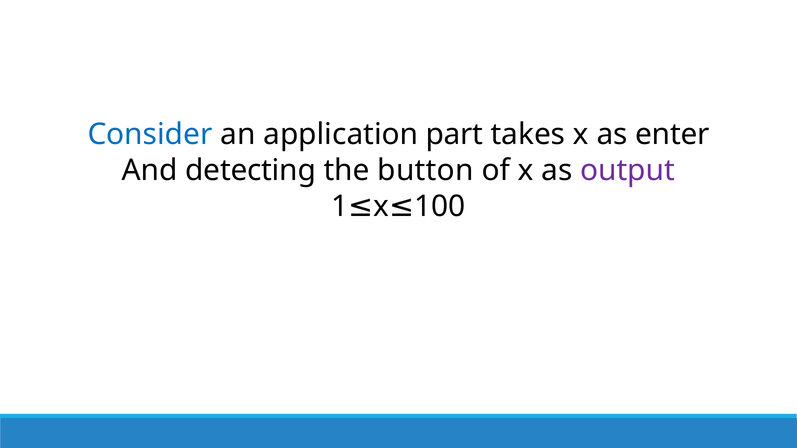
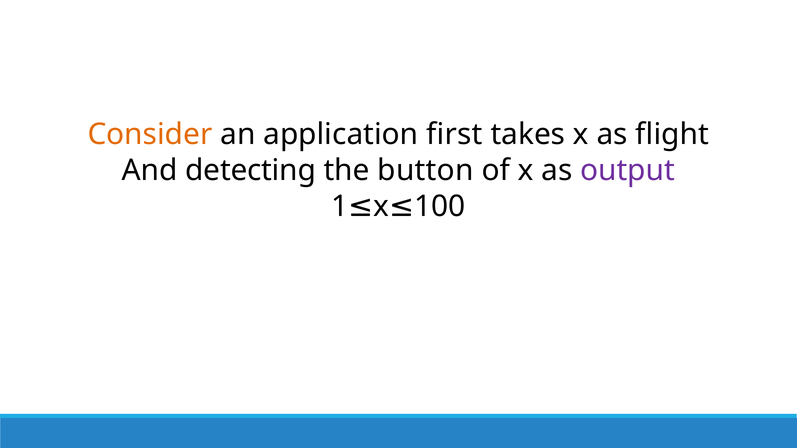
Consider colour: blue -> orange (150, 135)
part: part -> first (454, 135)
enter: enter -> flight (672, 135)
